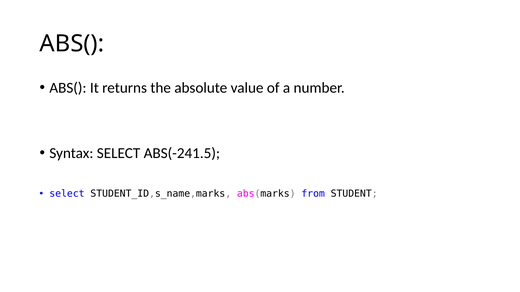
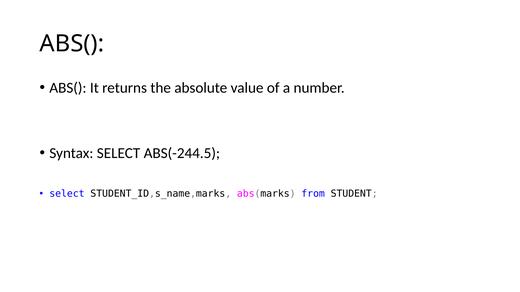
ABS(-241.5: ABS(-241.5 -> ABS(-244.5 (182, 153)
